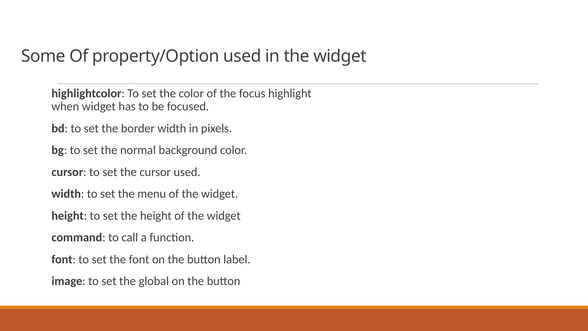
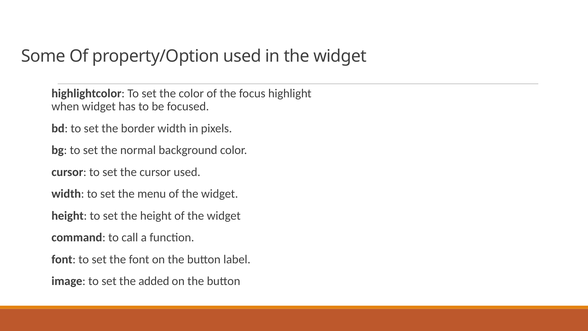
global: global -> added (154, 281)
